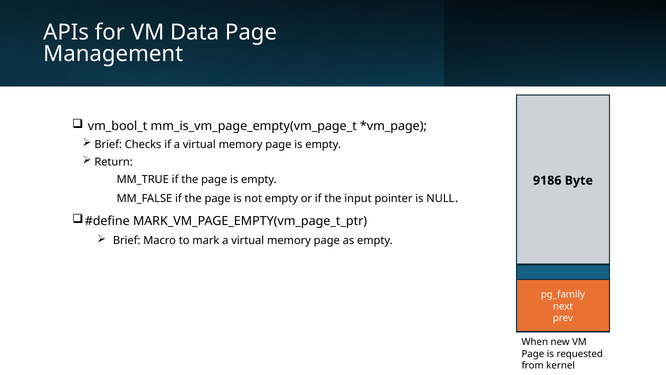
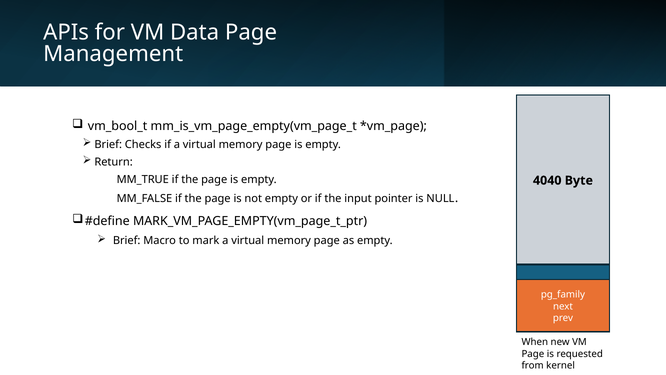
9186: 9186 -> 4040 (547, 180)
